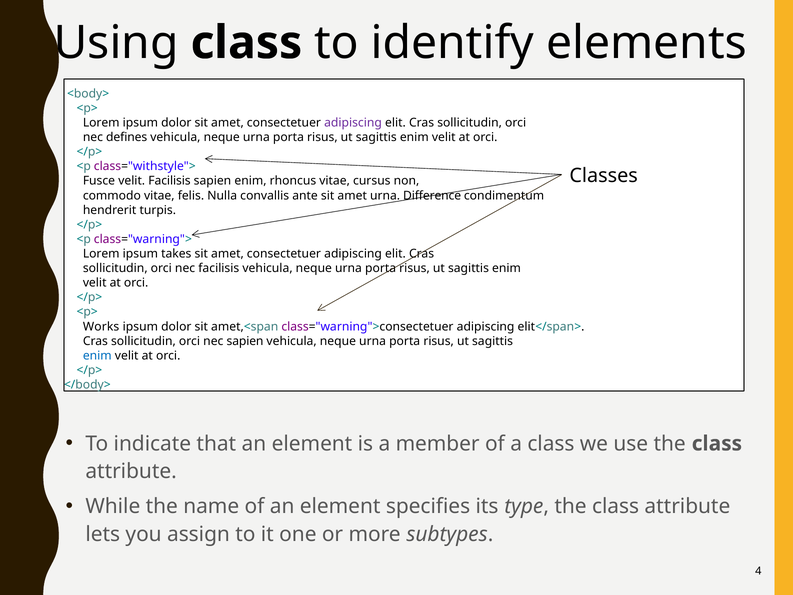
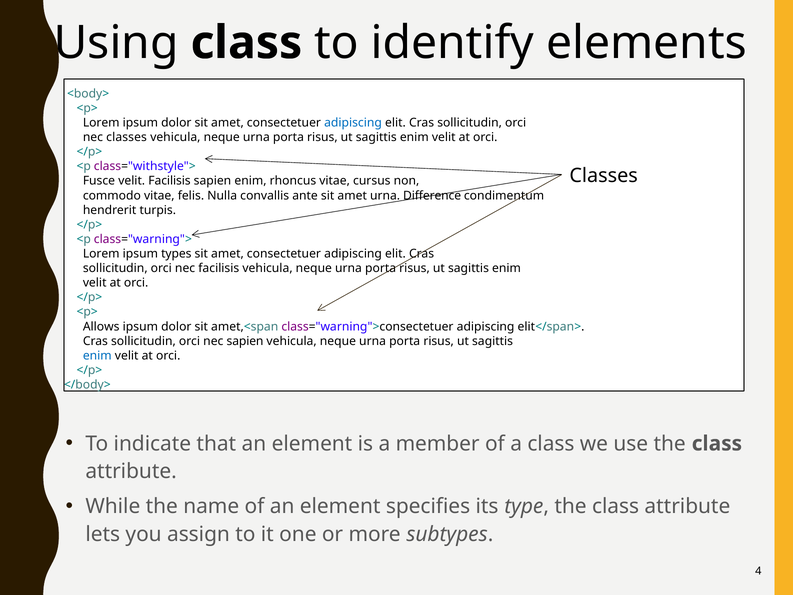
adipiscing colour: purple -> blue (353, 123)
nec defines: defines -> classes (127, 137)
takes: takes -> types (176, 254)
Works: Works -> Allows (101, 326)
